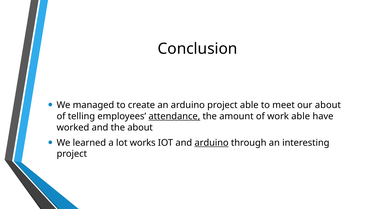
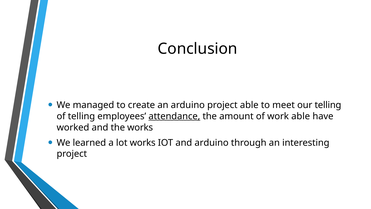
our about: about -> telling (328, 105)
the about: about -> works (140, 127)
arduino underline: present -> none (212, 143)
